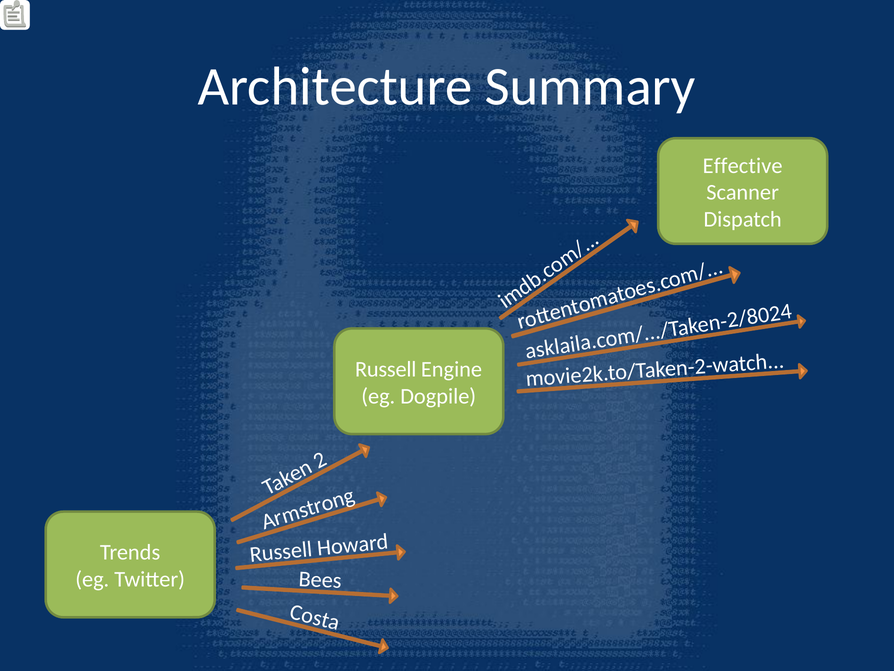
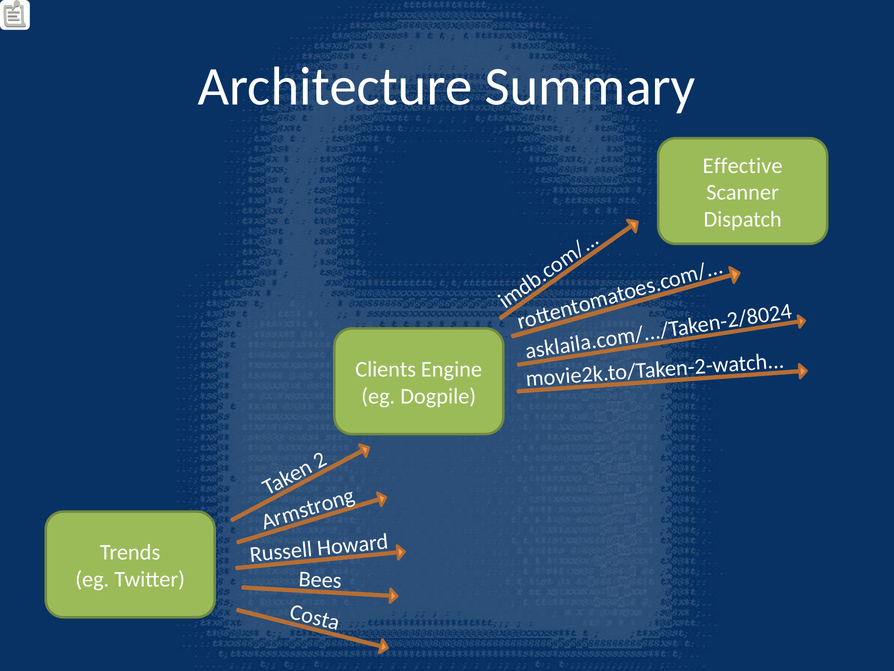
Russell: Russell -> Clients (386, 369)
